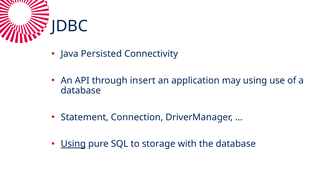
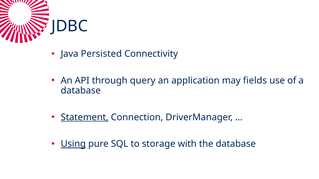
insert: insert -> query (143, 81)
may using: using -> fields (255, 81)
Statement underline: none -> present (85, 117)
